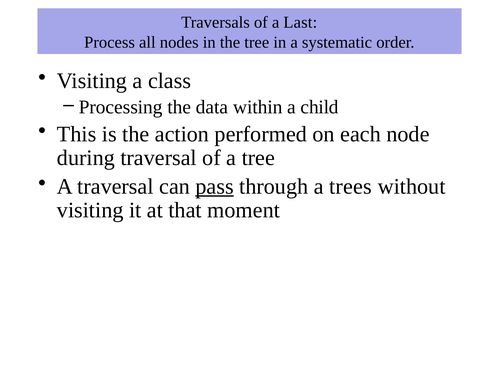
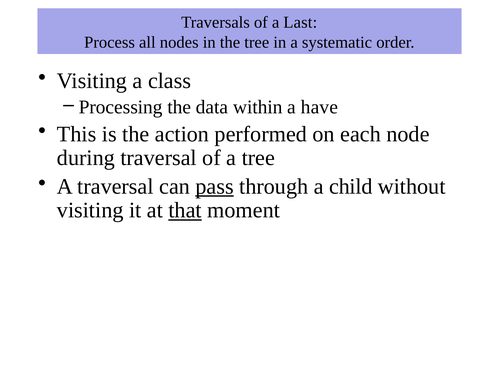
child: child -> have (319, 107)
trees: trees -> child (351, 187)
that underline: none -> present (185, 210)
